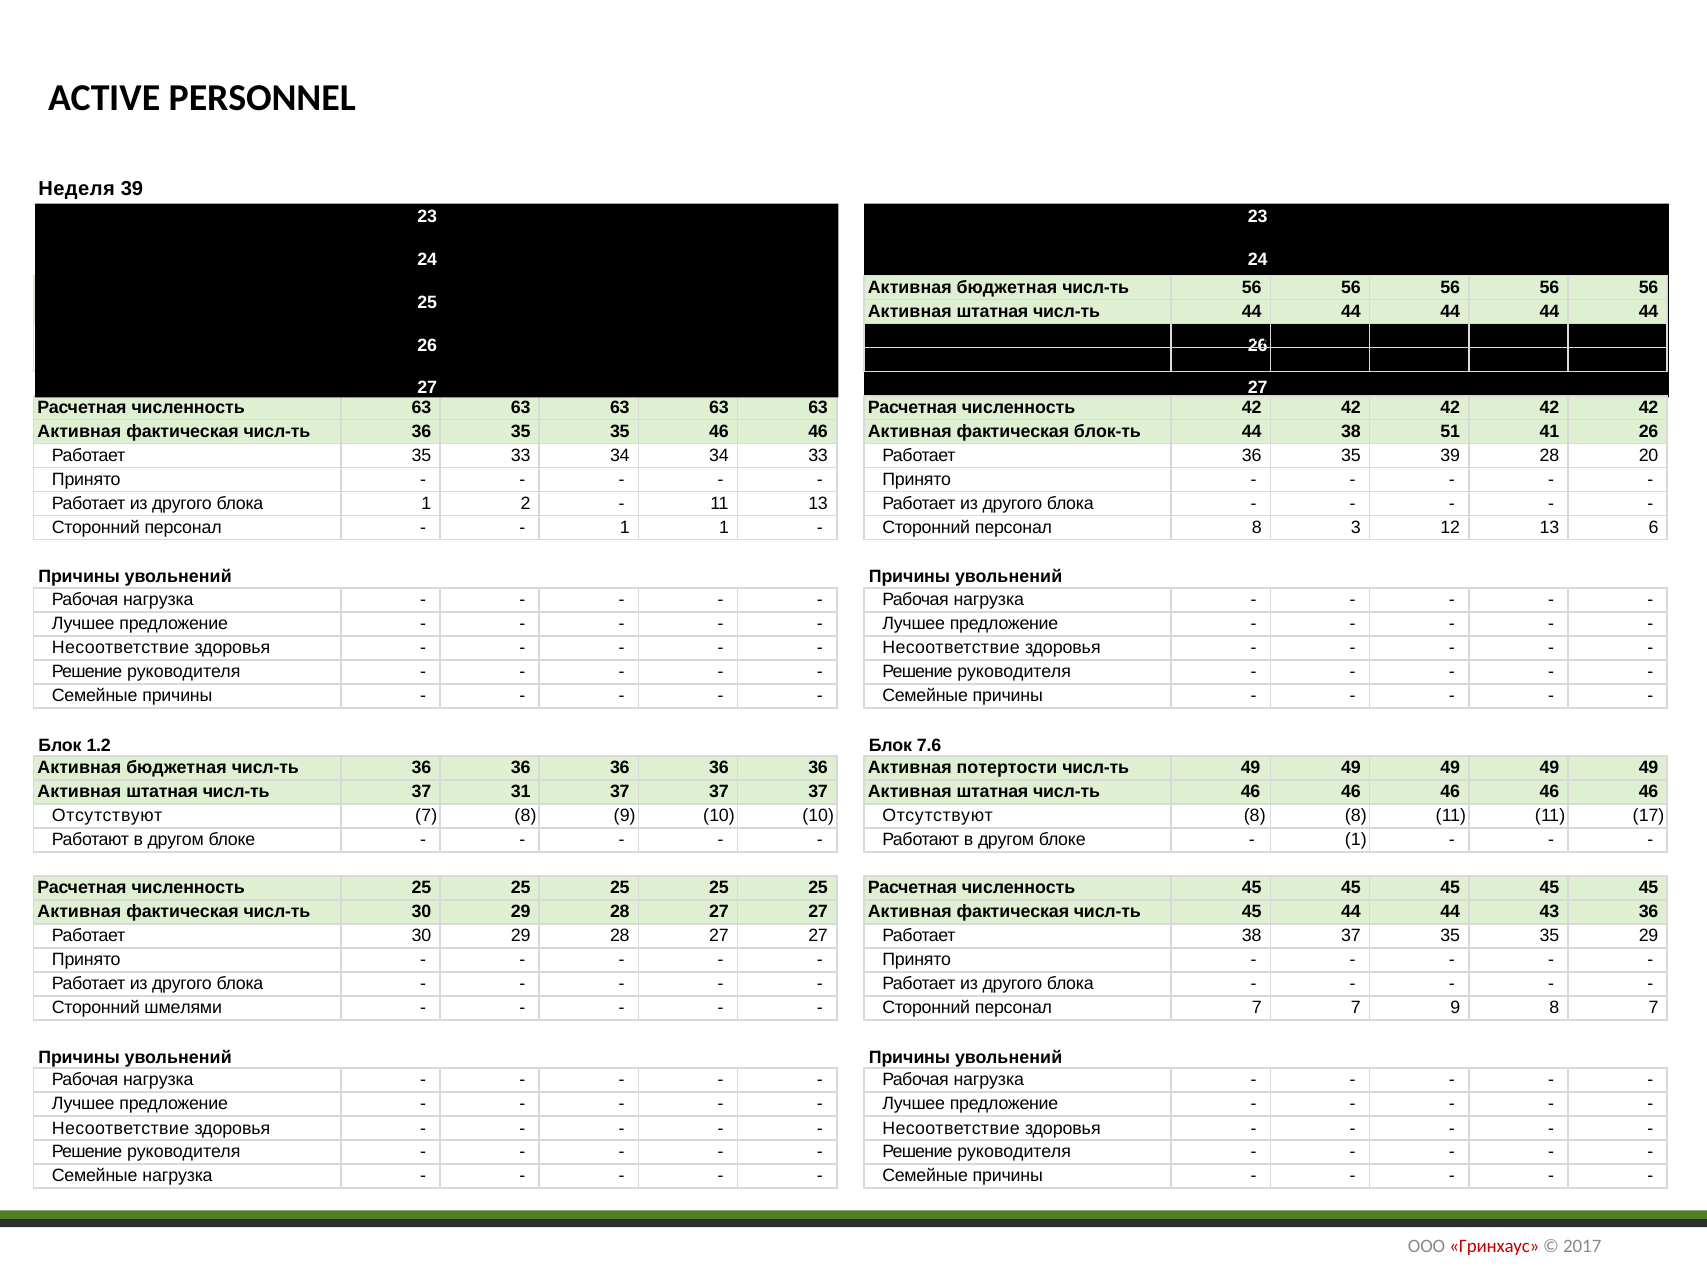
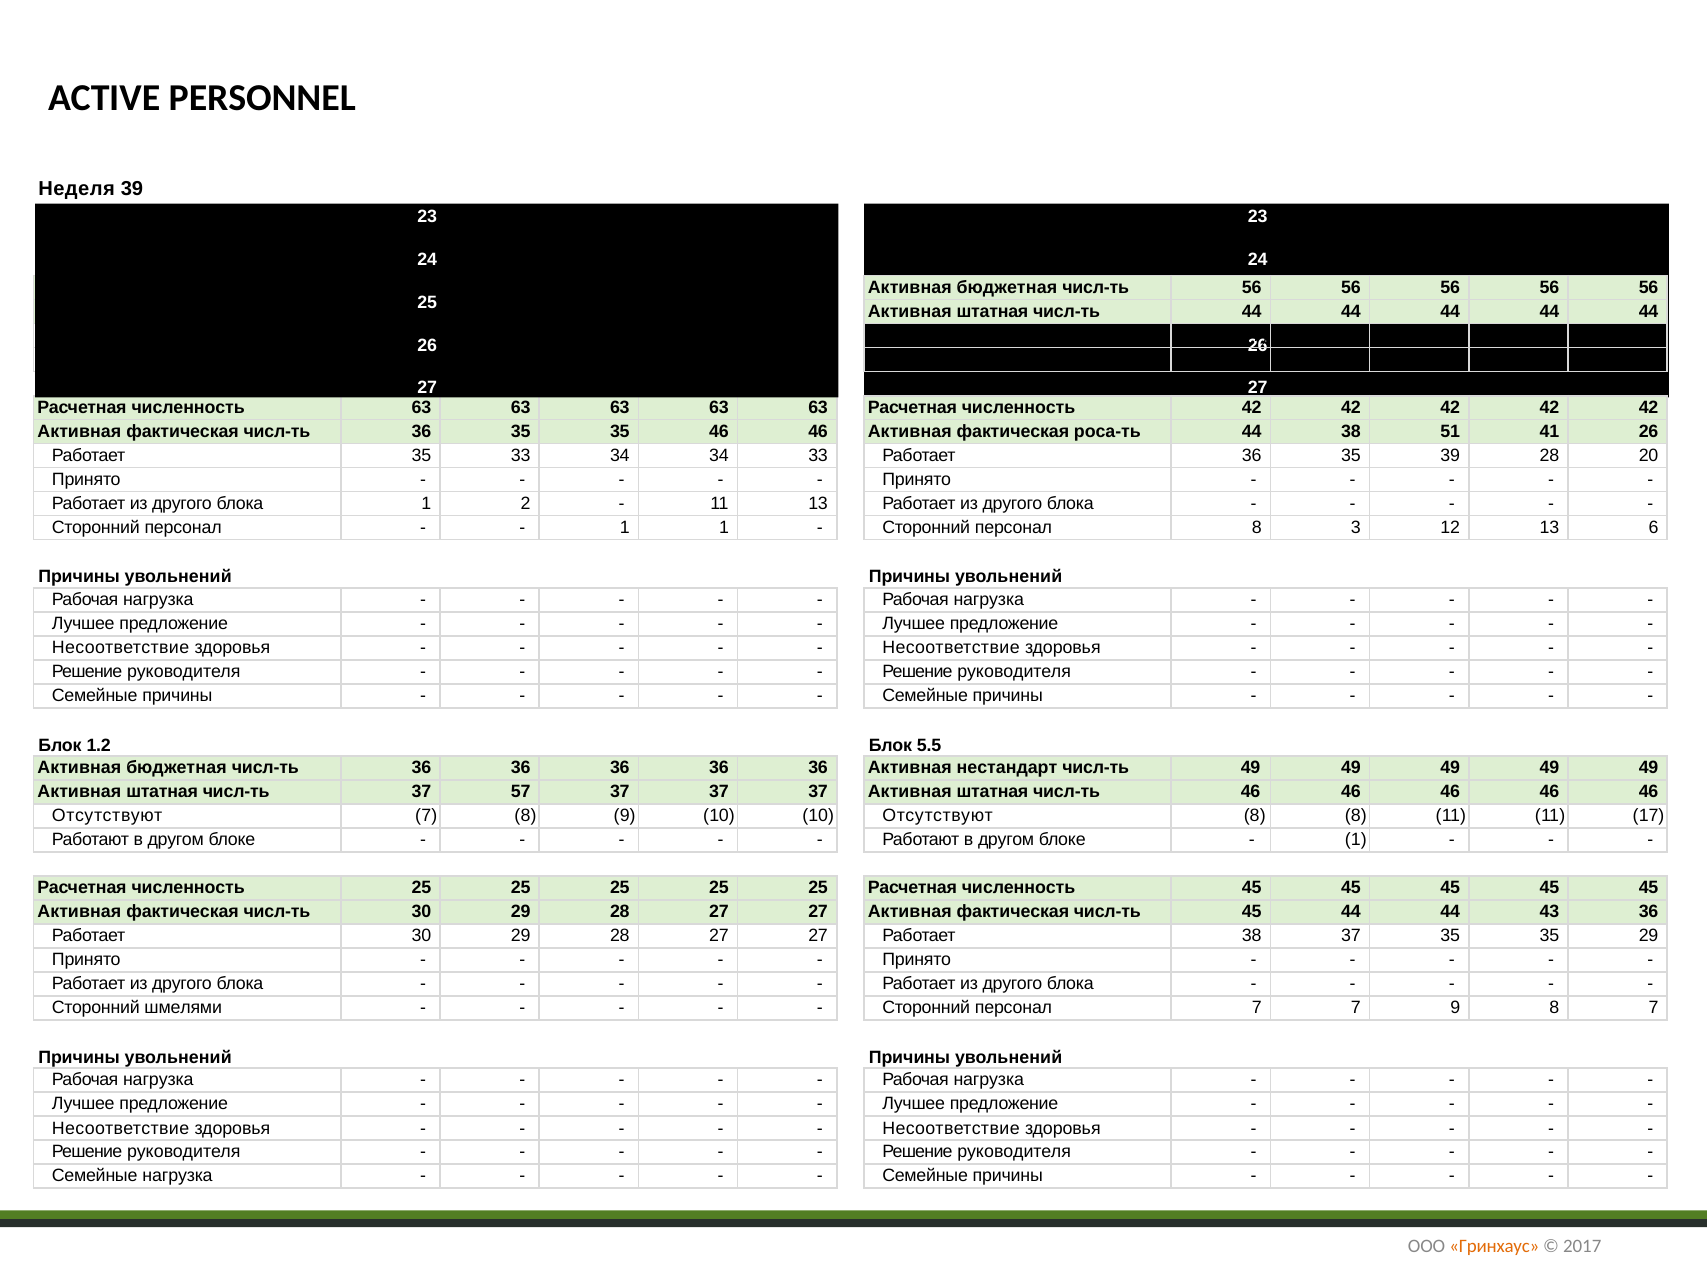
блок-ть: блок-ть -> роса-ть (1107, 431)
7.6: 7.6 -> 5.5 (929, 745)
потертости: потертости -> нестандарт (1007, 767)
31: 31 -> 57 (521, 792)
Гринхаус colour: red -> orange (1494, 1245)
